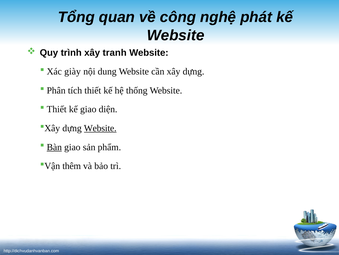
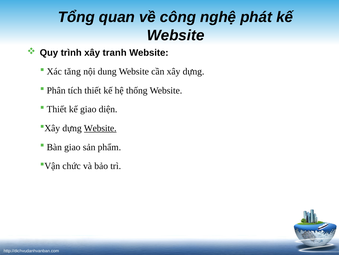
giày: giày -> tăng (73, 71)
Bàn underline: present -> none (54, 147)
thêm: thêm -> chức (72, 166)
